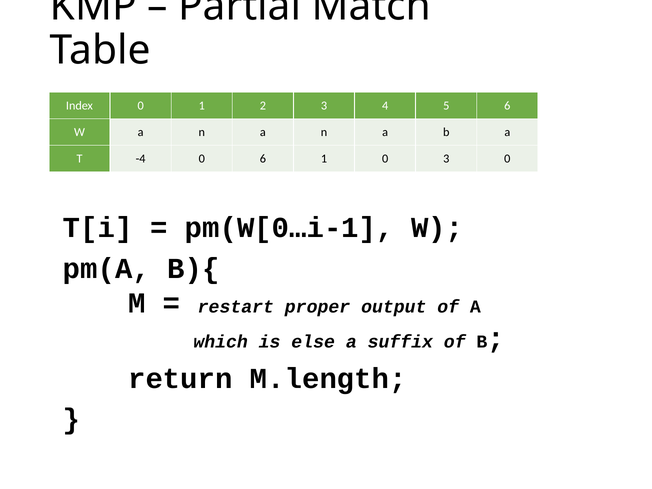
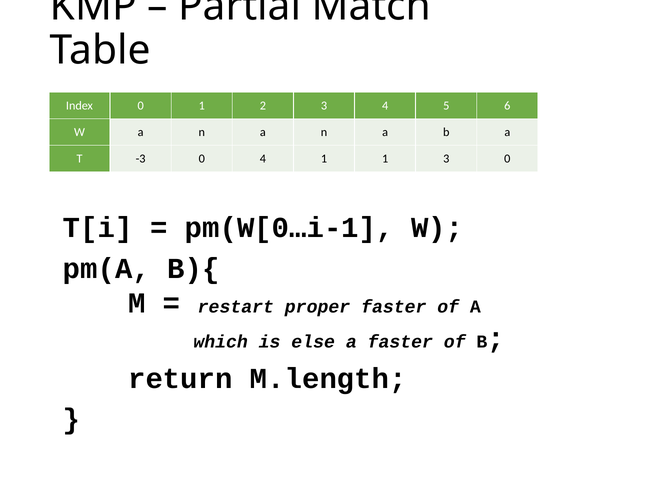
-4: -4 -> -3 (141, 159)
0 6: 6 -> 4 (263, 159)
1 0: 0 -> 1 (385, 159)
proper output: output -> faster (394, 307)
a suffix: suffix -> faster (400, 342)
